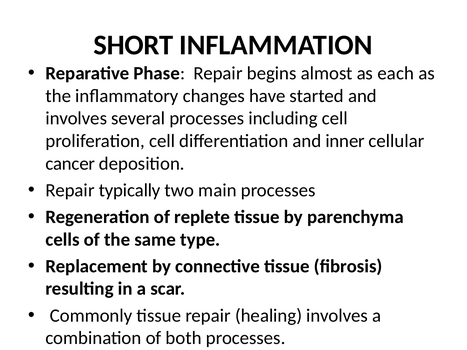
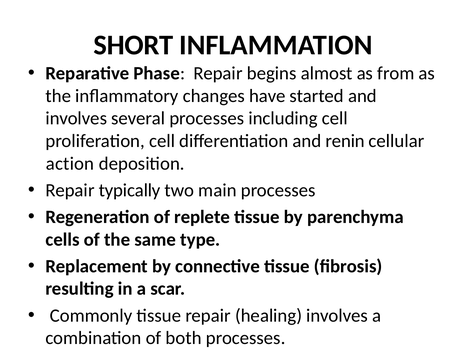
each: each -> from (396, 73)
inner: inner -> renin (345, 141)
cancer: cancer -> action (70, 164)
